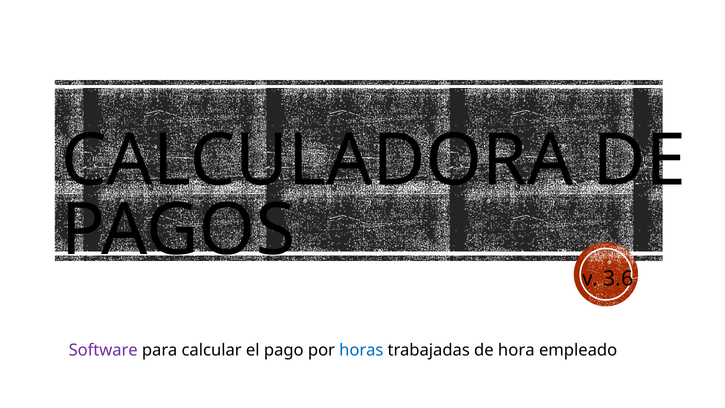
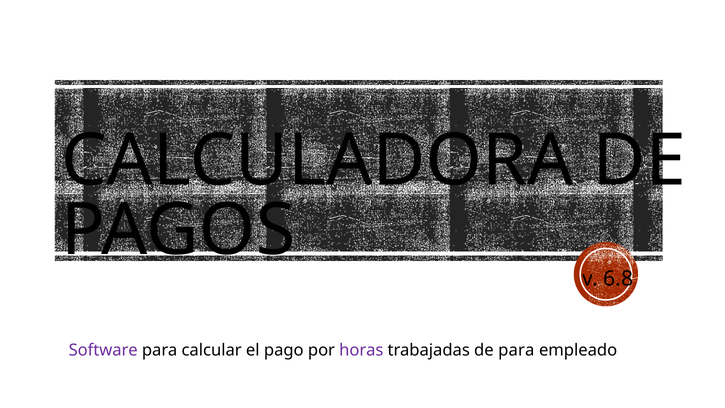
3.6: 3.6 -> 6.8 (618, 279)
horas colour: blue -> purple (361, 350)
de hora: hora -> para (516, 350)
